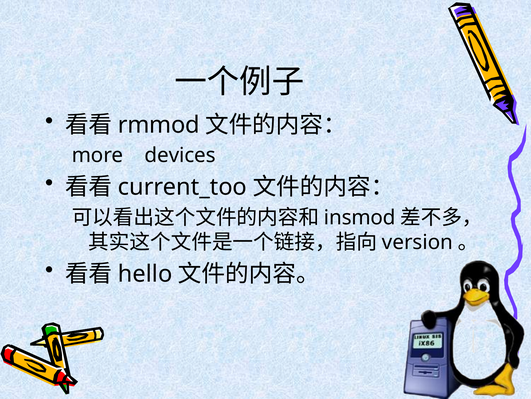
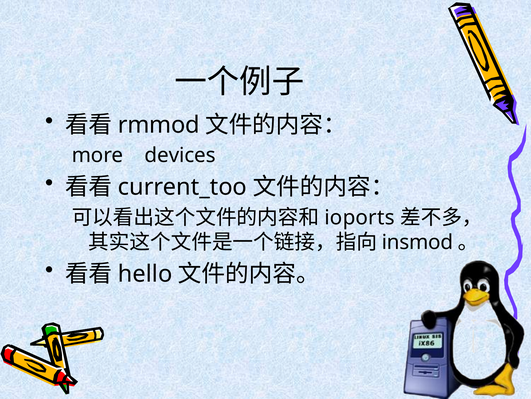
insmod: insmod -> ioports (360, 217)
version: version -> insmod (418, 242)
